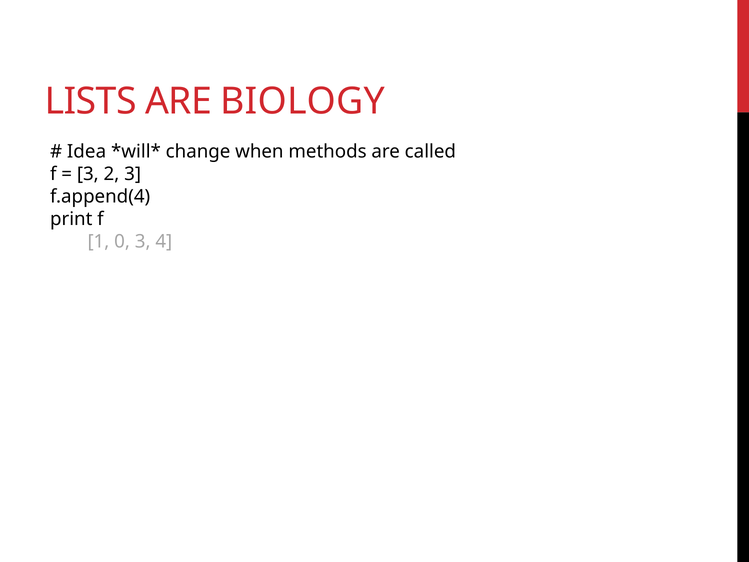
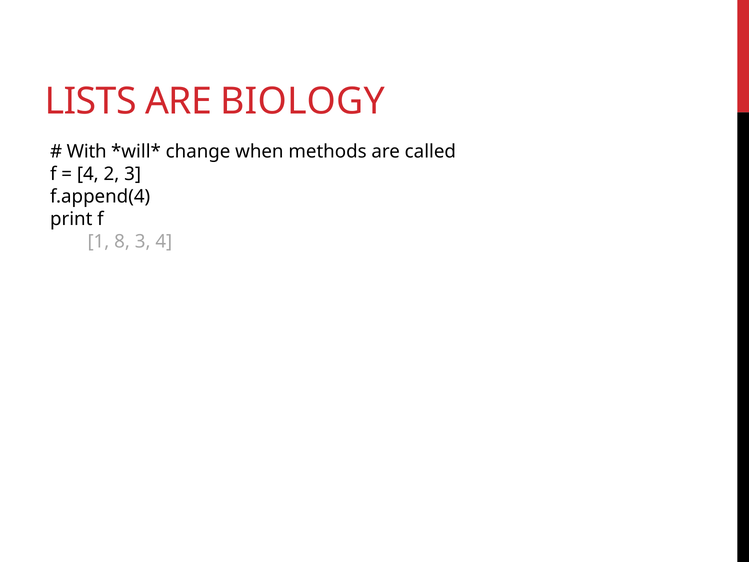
Idea: Idea -> With (87, 152)
3: 3 -> 4 (88, 174)
0: 0 -> 8 (122, 241)
